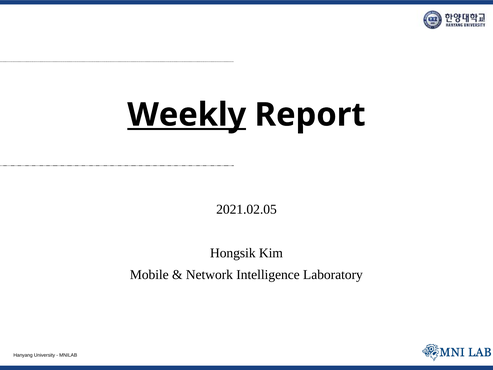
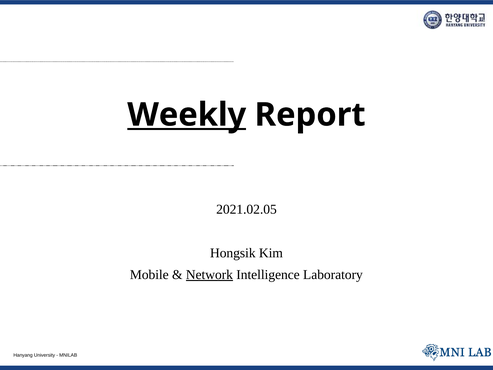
Network underline: none -> present (209, 275)
